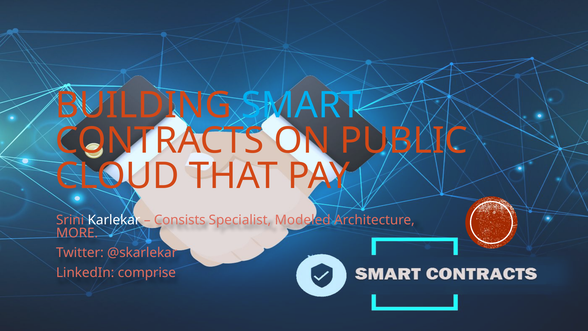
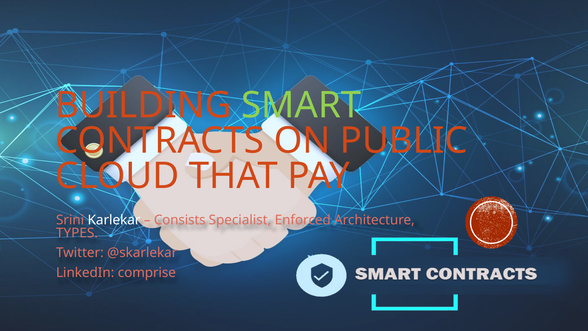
SMART colour: light blue -> light green (301, 105)
Modeled: Modeled -> Enforced (303, 220)
MORE: MORE -> TYPES (77, 233)
